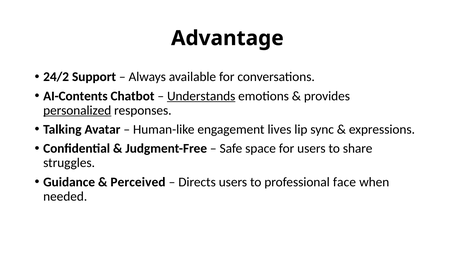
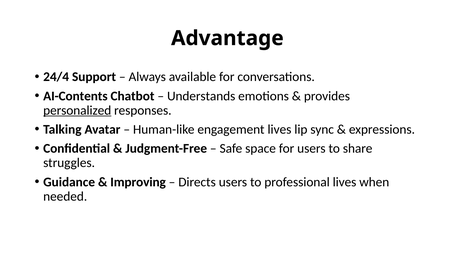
24/2: 24/2 -> 24/4 (56, 77)
Understands underline: present -> none (201, 96)
Perceived: Perceived -> Improving (138, 182)
professional face: face -> lives (345, 182)
